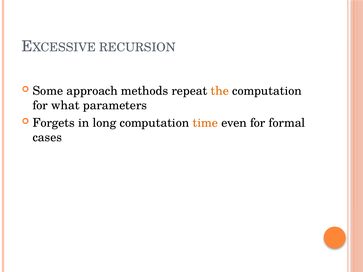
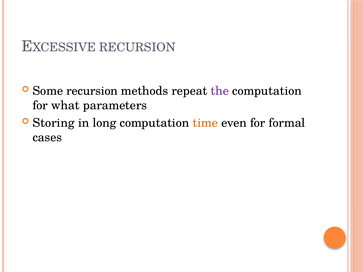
Some approach: approach -> recursion (92, 91)
the colour: orange -> purple (220, 91)
Forgets: Forgets -> Storing (54, 123)
